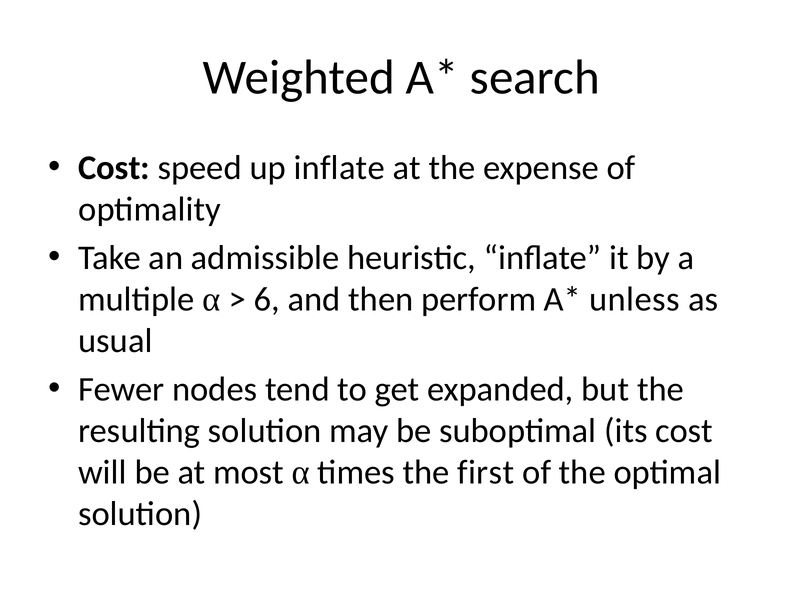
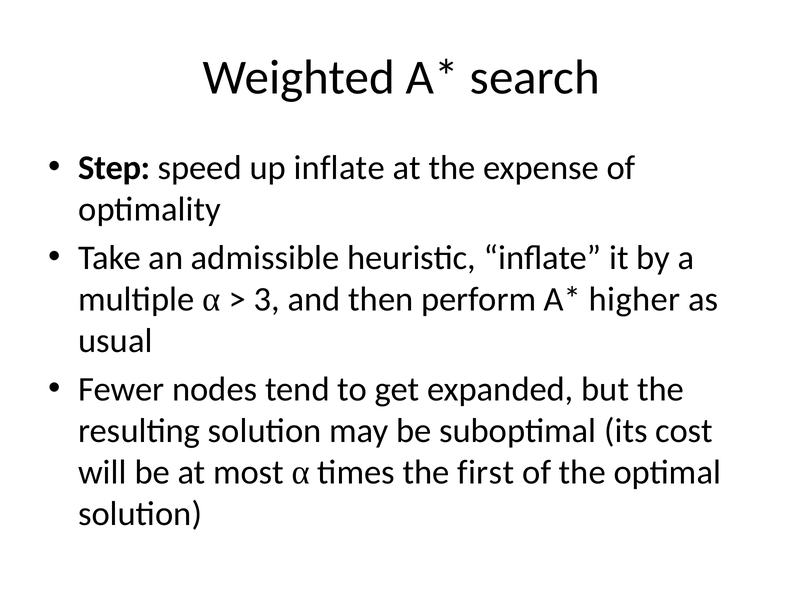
Cost: Cost -> Step (114, 168)
6: 6 -> 3 (267, 299)
unless: unless -> higher (635, 299)
